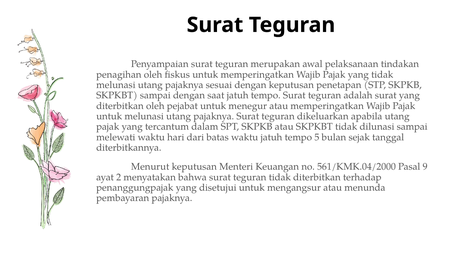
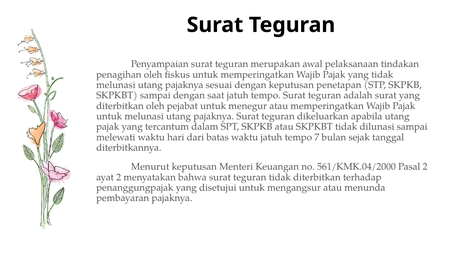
5: 5 -> 7 (317, 137)
Pasal 9: 9 -> 2 (425, 167)
